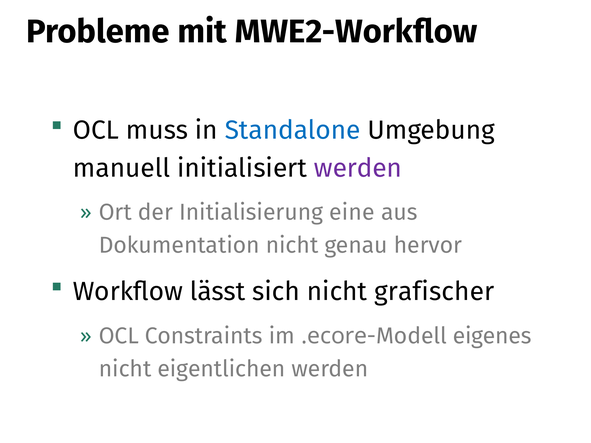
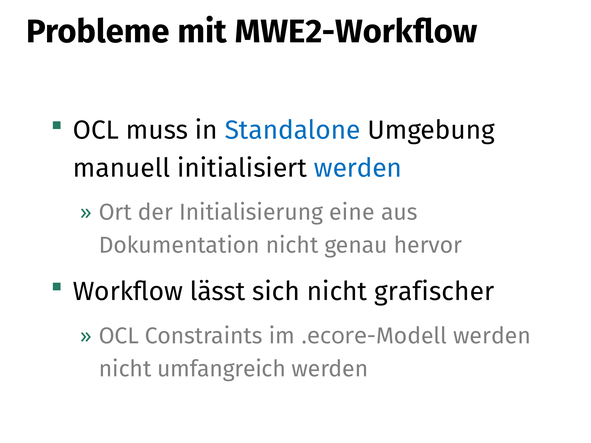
werden colour: purple -> blue (358, 168)
eigenes: eigenes -> werden (492, 336)
eigentlichen: eigentlichen -> umfangreich (221, 369)
